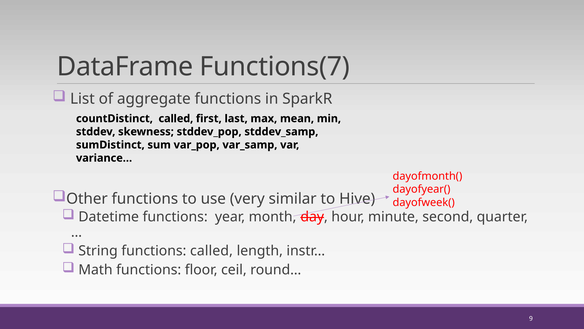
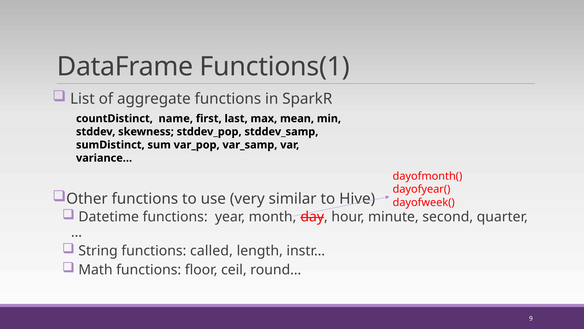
Functions(7: Functions(7 -> Functions(1 (275, 67)
countDistinct called: called -> name (176, 118)
